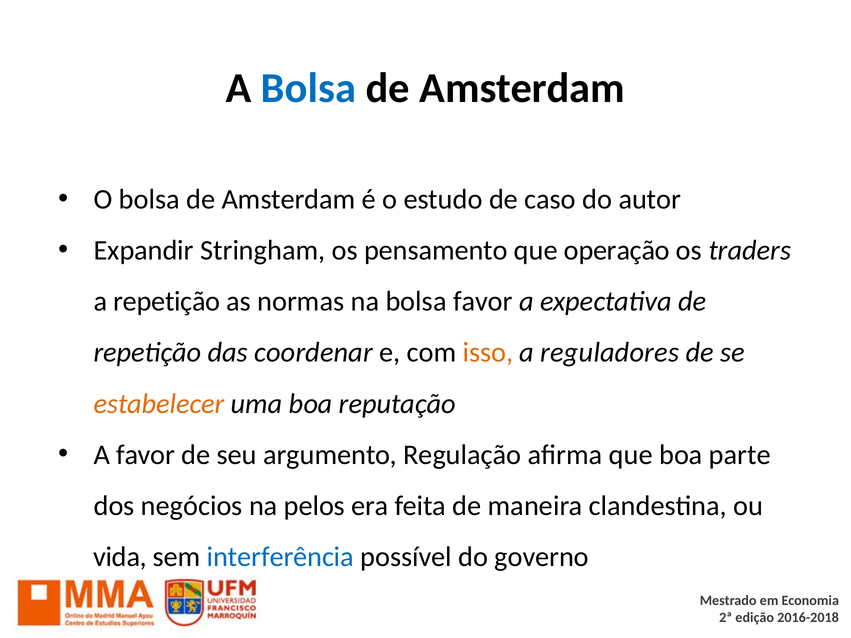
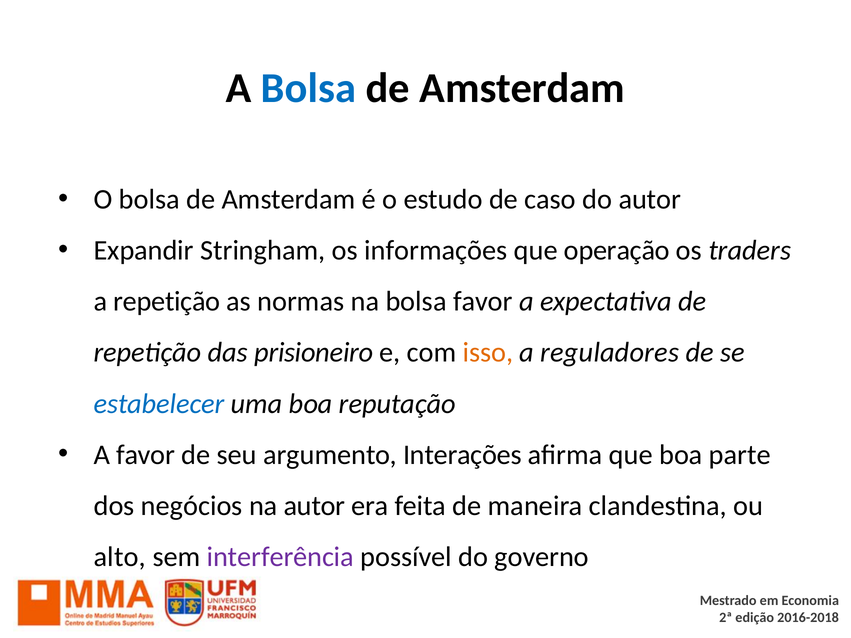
pensamento: pensamento -> informações (436, 251)
coordenar: coordenar -> prisioneiro (314, 353)
estabelecer colour: orange -> blue (159, 404)
Regulação: Regulação -> Interações (462, 455)
na pelos: pelos -> autor (314, 506)
vida: vida -> alto (120, 557)
interferência colour: blue -> purple (280, 557)
